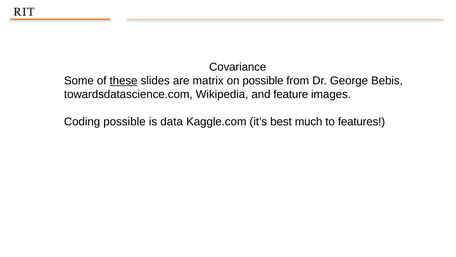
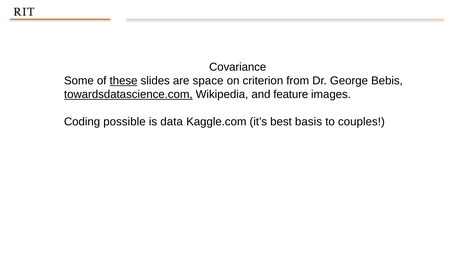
matrix: matrix -> space (208, 81)
on possible: possible -> criterion (263, 81)
towardsdatascience.com underline: none -> present (128, 94)
much: much -> basis (309, 122)
features: features -> couples (361, 122)
